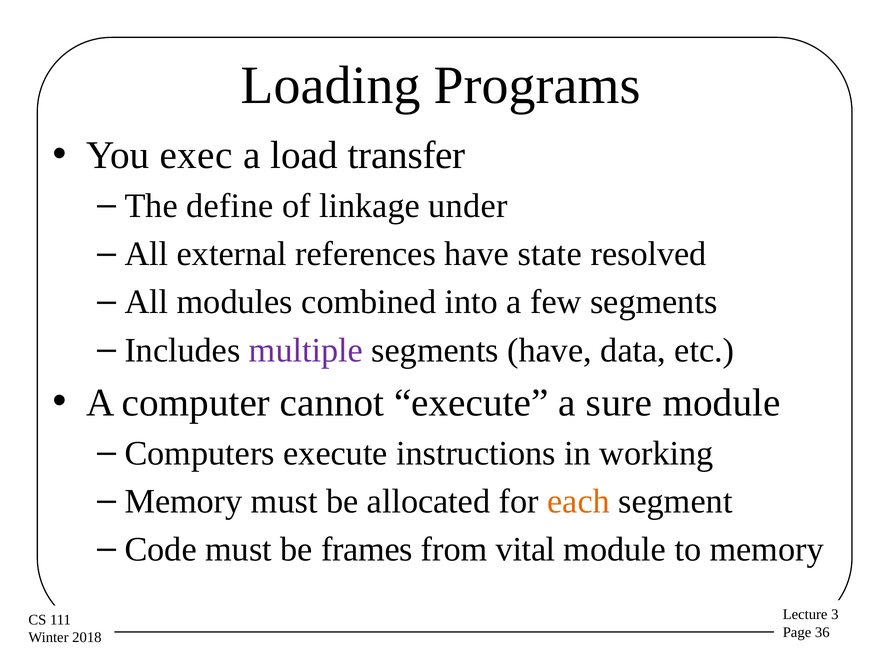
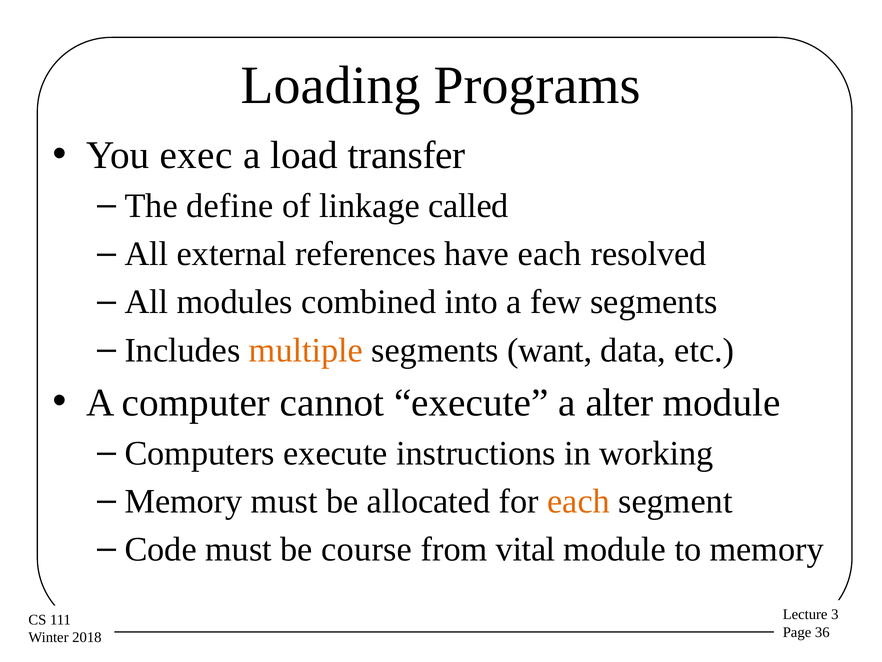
under: under -> called (469, 206)
have state: state -> each (550, 254)
multiple colour: purple -> orange (306, 350)
segments have: have -> want (550, 350)
sure: sure -> alter (619, 402)
frames: frames -> course (367, 549)
